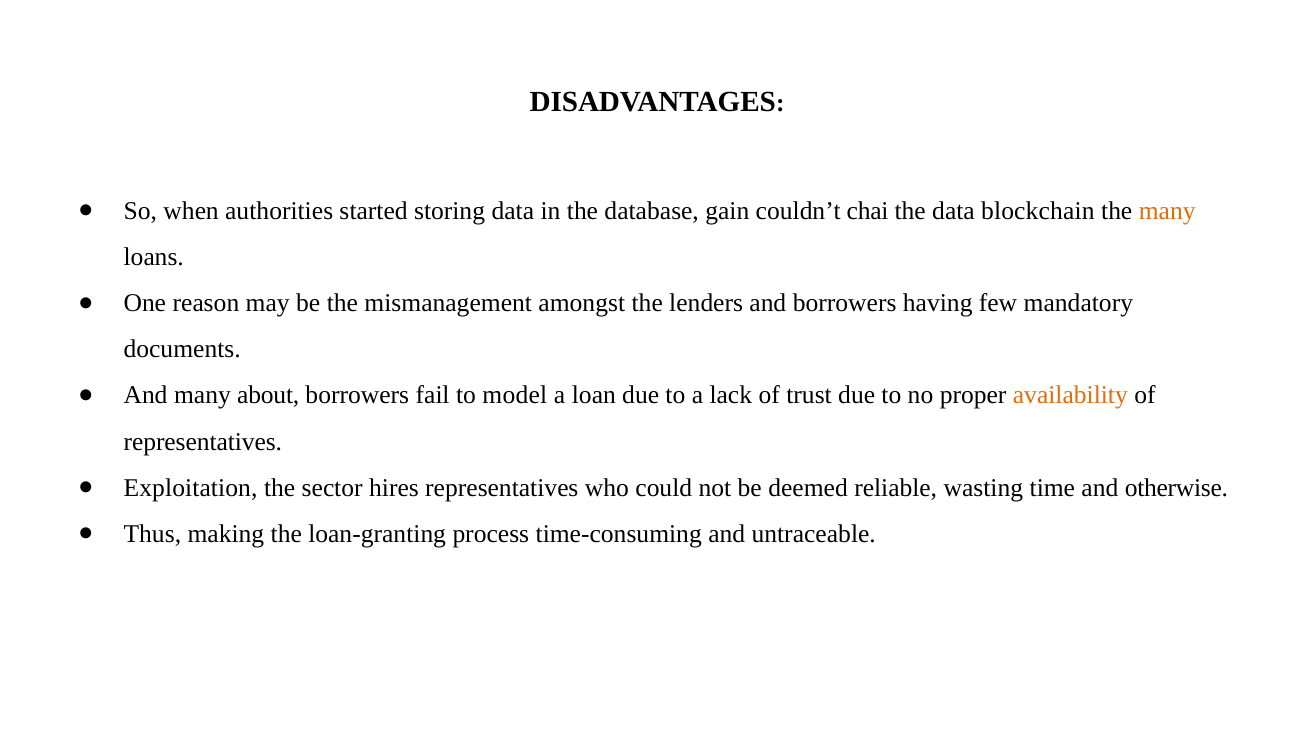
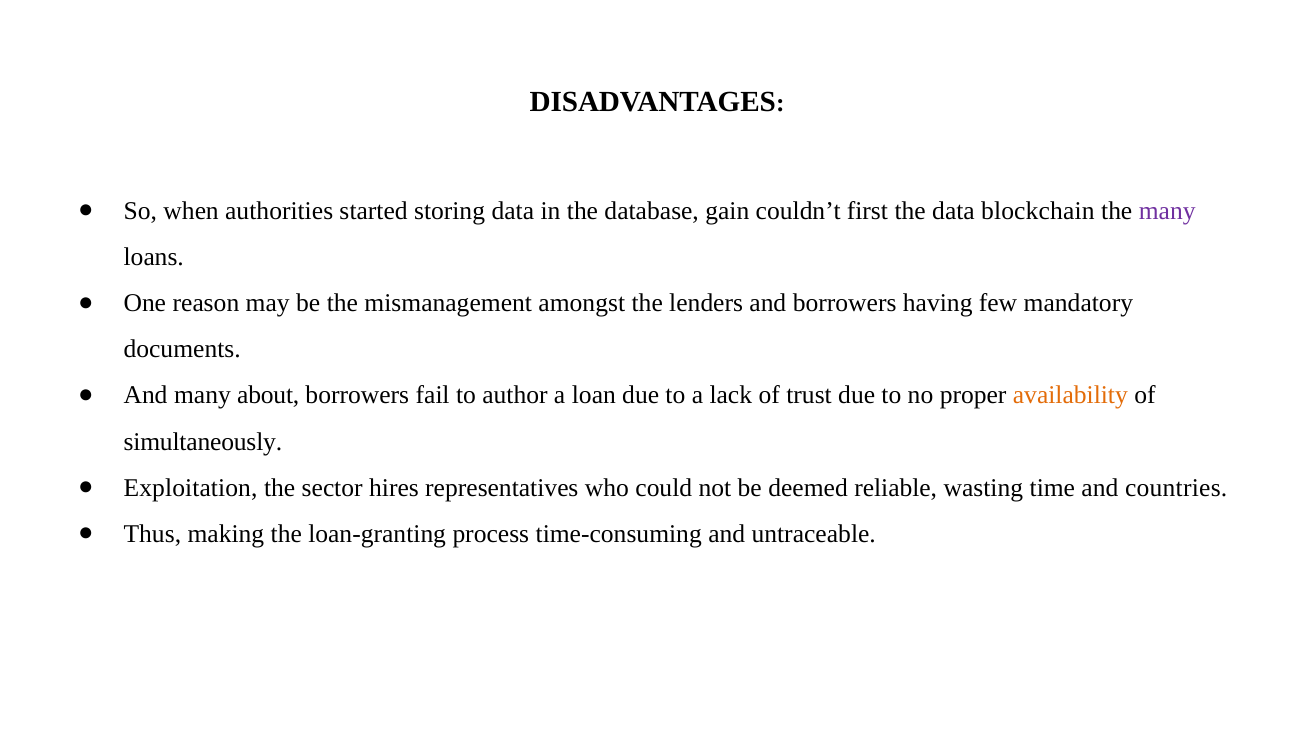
chai: chai -> first (867, 211)
many colour: orange -> purple (1167, 211)
model: model -> author (515, 396)
representatives: representatives -> simultaneously (203, 442)
otherwise: otherwise -> countries (1176, 488)
